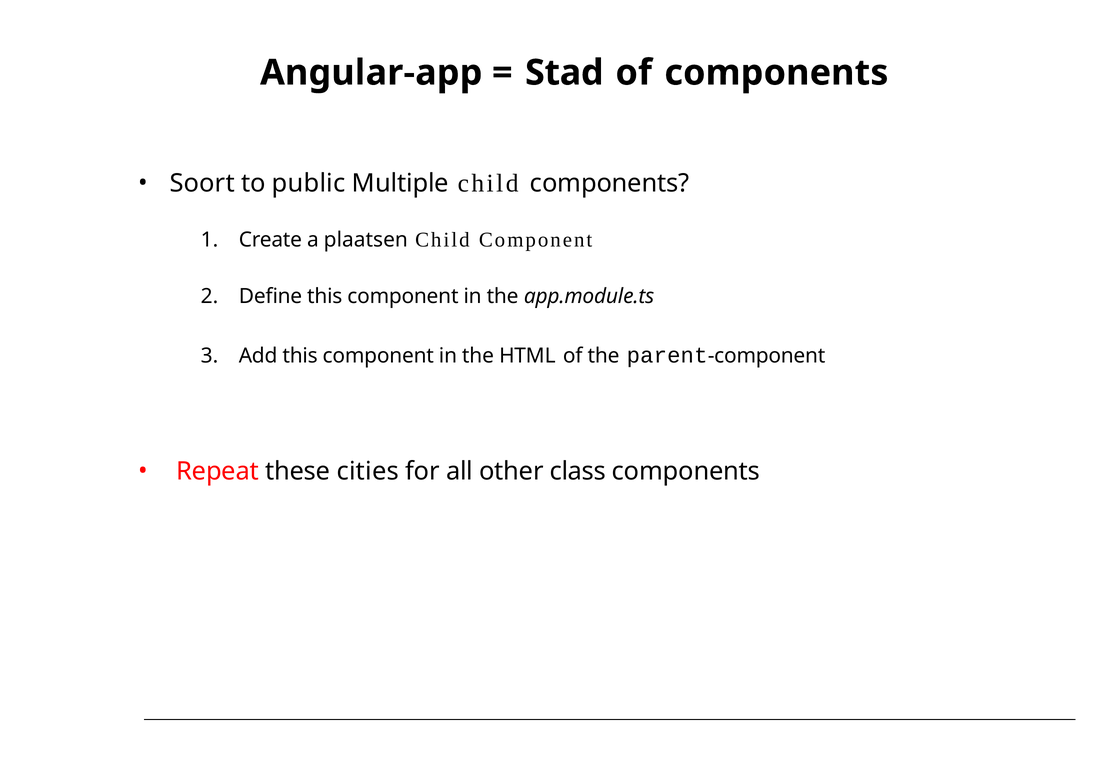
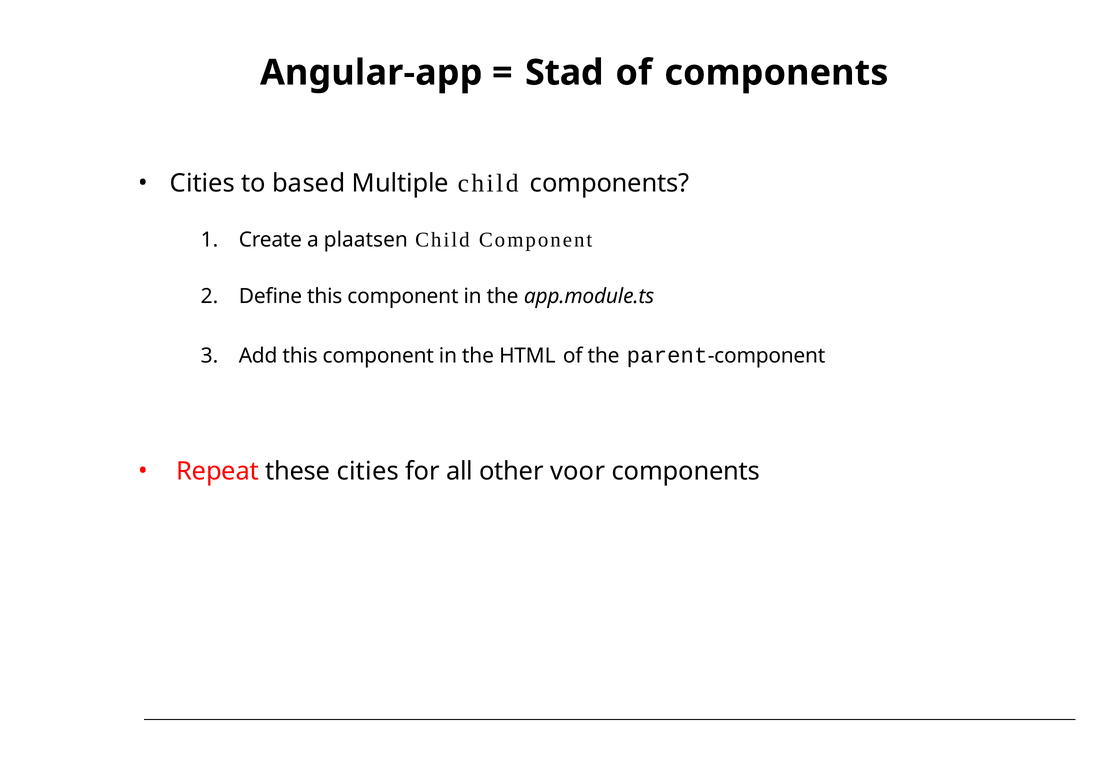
Soort: Soort -> Cities (202, 183)
public: public -> based (309, 183)
class: class -> voor (578, 471)
